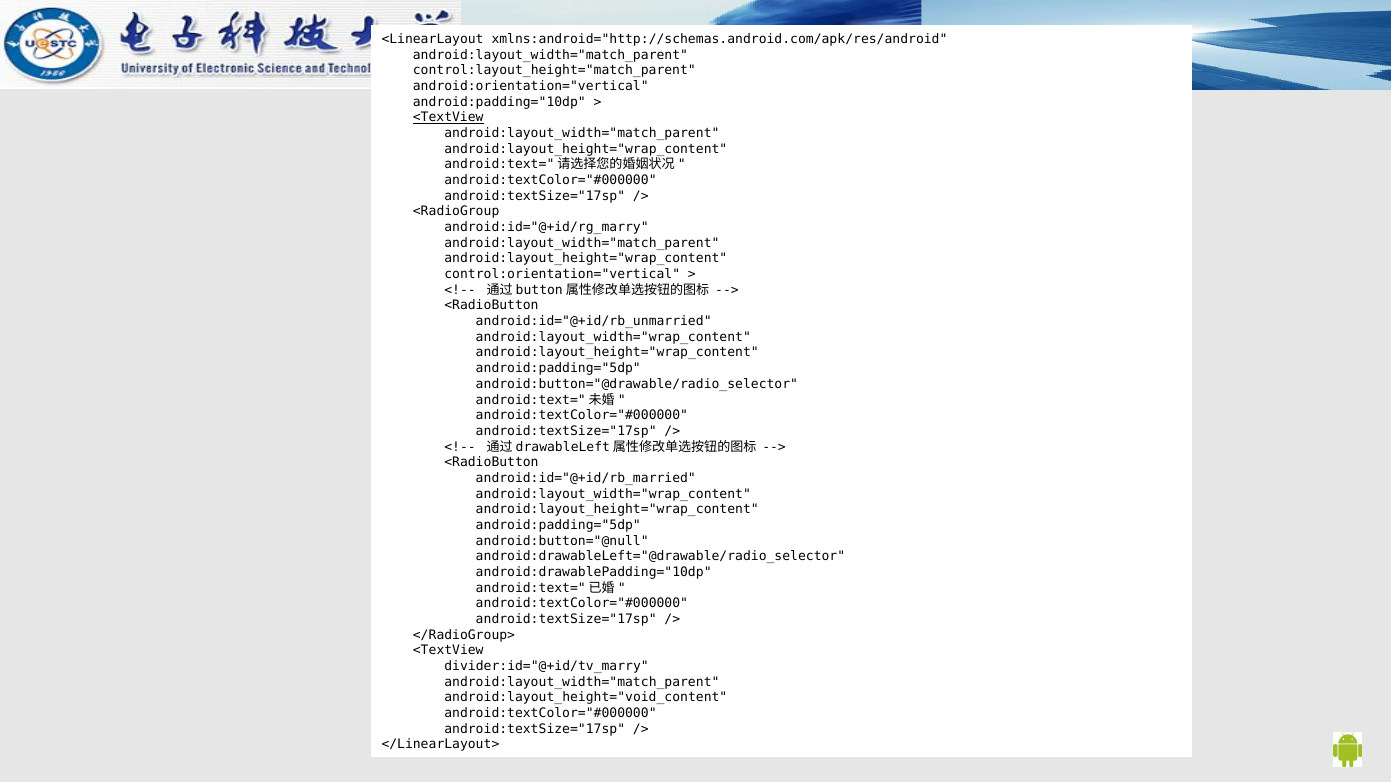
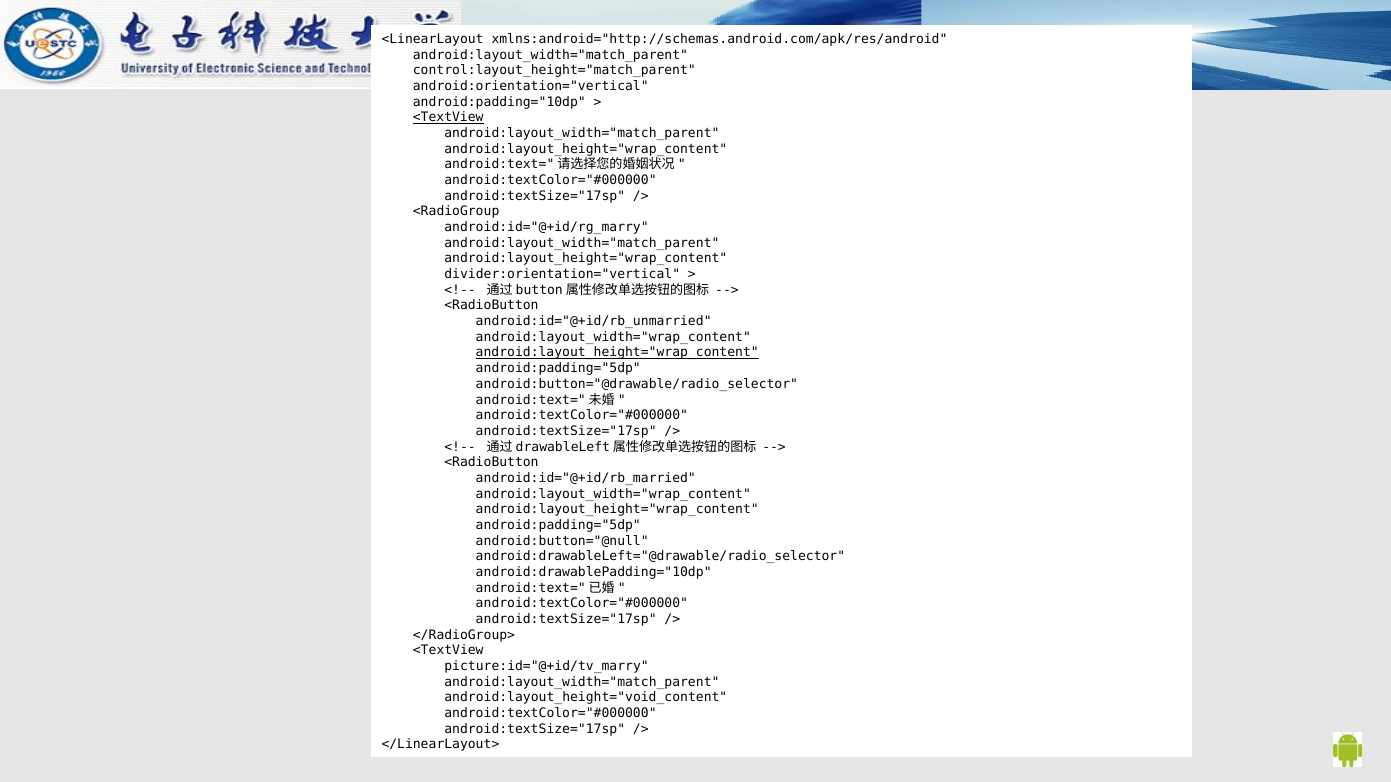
control:orientation="vertical: control:orientation="vertical -> divider:orientation="vertical (562, 274)
android:layout_height="wrap_content underline: none -> present (617, 353)
divider:id="@+id/tv_marry: divider:id="@+id/tv_marry -> picture:id="@+id/tv_marry (547, 667)
